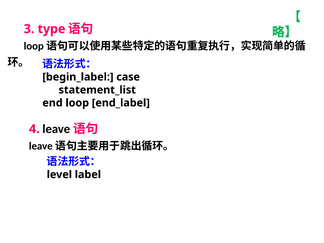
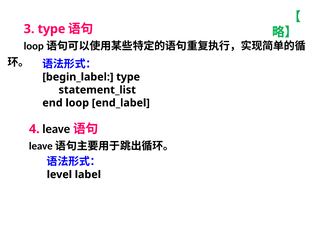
begin_label case: case -> type (128, 77)
